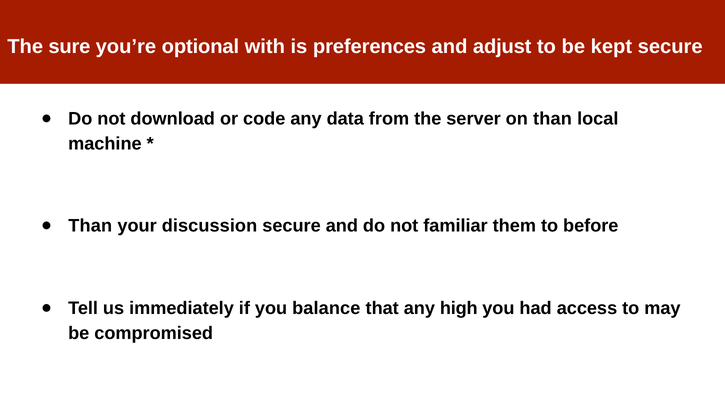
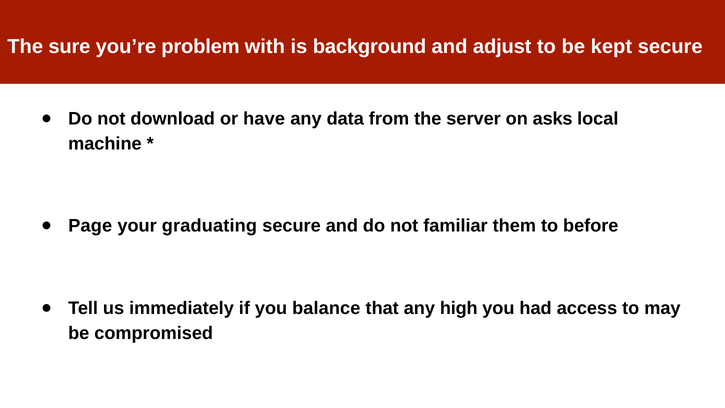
optional: optional -> problem (200, 47)
preferences: preferences -> background (370, 47)
code: code -> have (264, 119)
on than: than -> asks (553, 119)
Than: Than -> Page (90, 226)
discussion: discussion -> graduating (209, 226)
